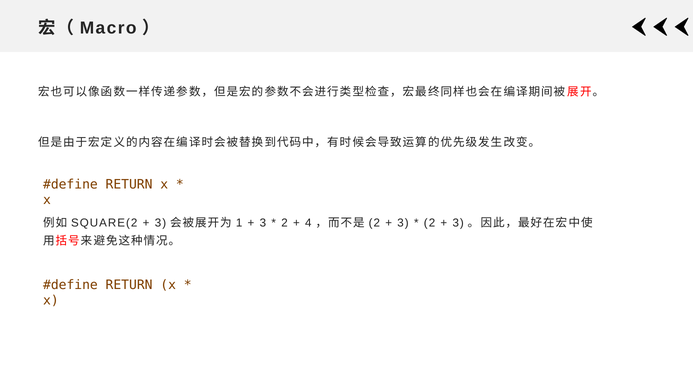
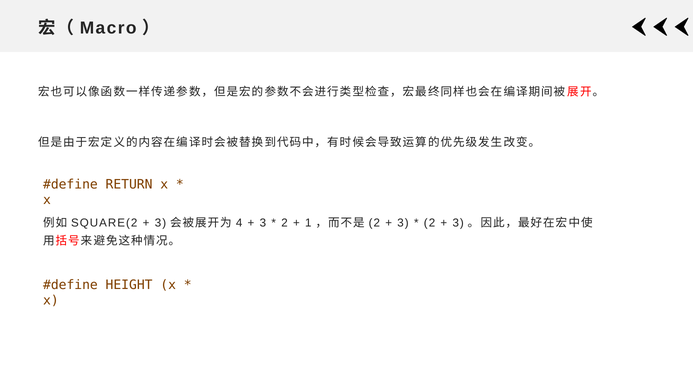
1: 1 -> 4 (239, 223)
4: 4 -> 1 (308, 223)
RETURN: RETURN -> HEIGHT (129, 285)
